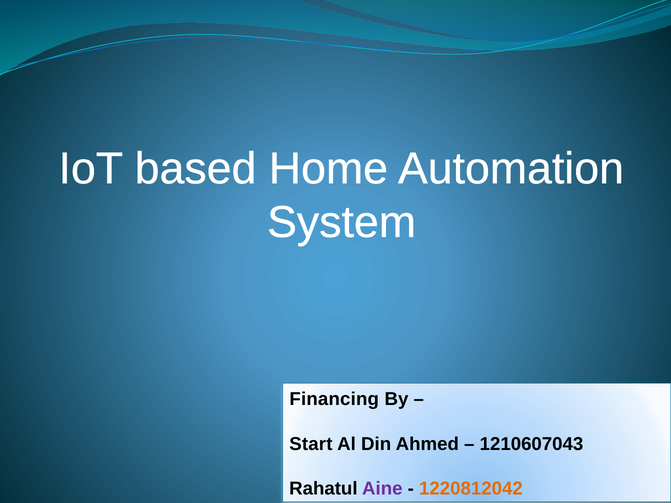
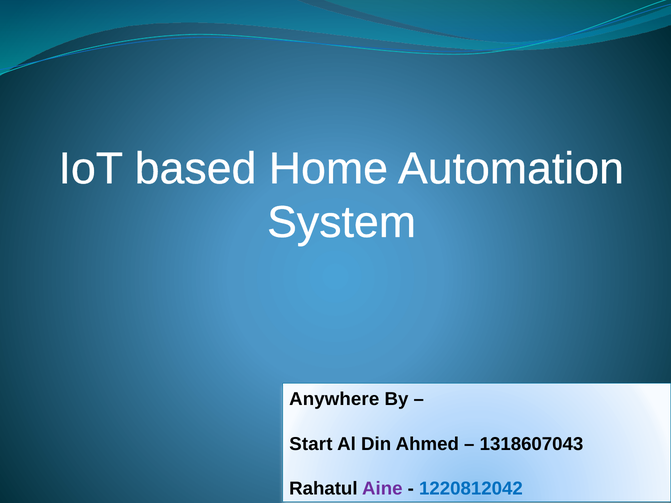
Financing: Financing -> Anywhere (334, 399)
1210607043: 1210607043 -> 1318607043 (531, 444)
1220812042 colour: orange -> blue (471, 489)
